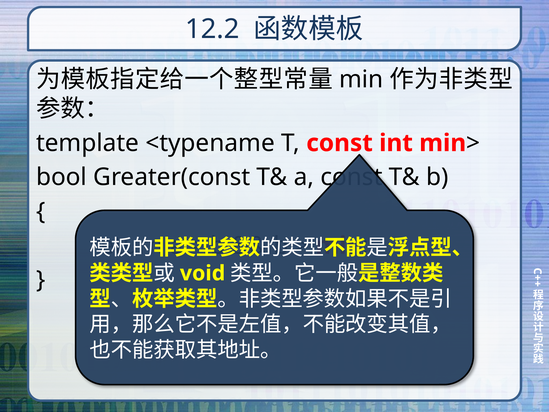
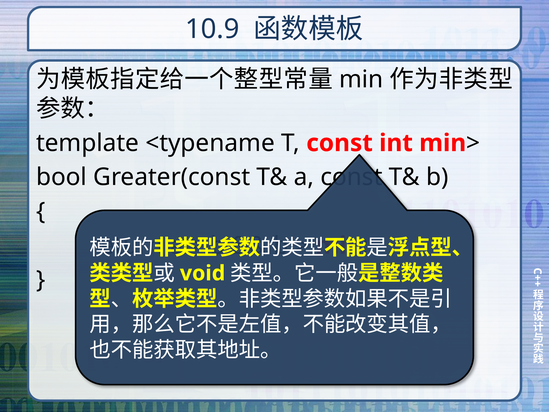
12.2: 12.2 -> 10.9 (212, 29)
